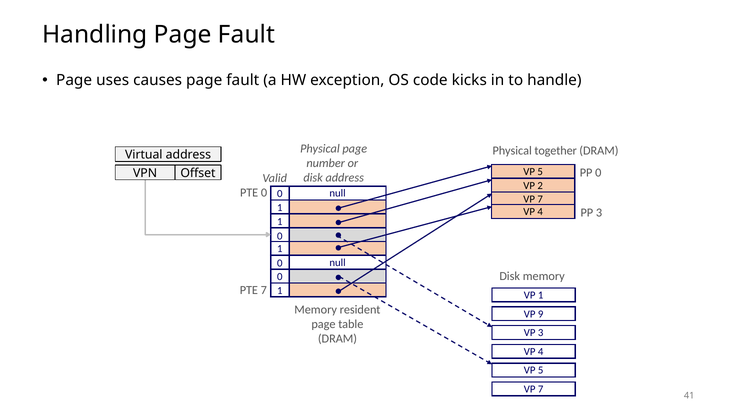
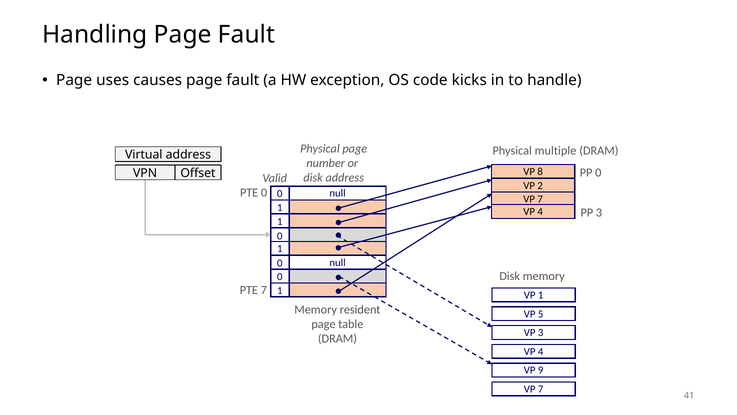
together: together -> multiple (556, 150)
5: 5 -> 8 (540, 171)
9: 9 -> 5 (541, 314)
5: 5 -> 9 (541, 370)
